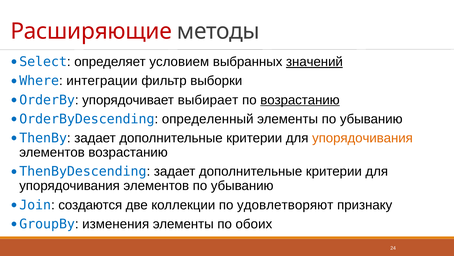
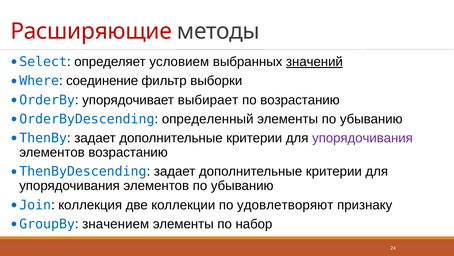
интеграции: интеграции -> соединение (102, 81)
возрастанию underline: present -> none (300, 100)
упорядочивания colour: orange -> purple (362, 138)
создаются: создаются -> коллекция (90, 205)
изменения: изменения -> значением (116, 224)
обоих: обоих -> набор (254, 224)
